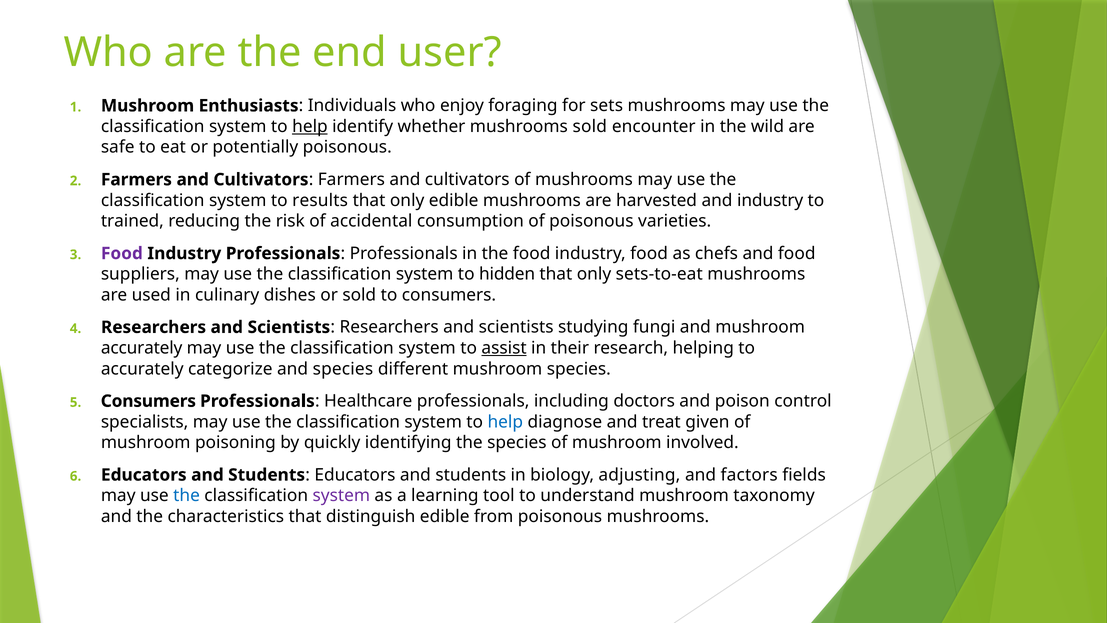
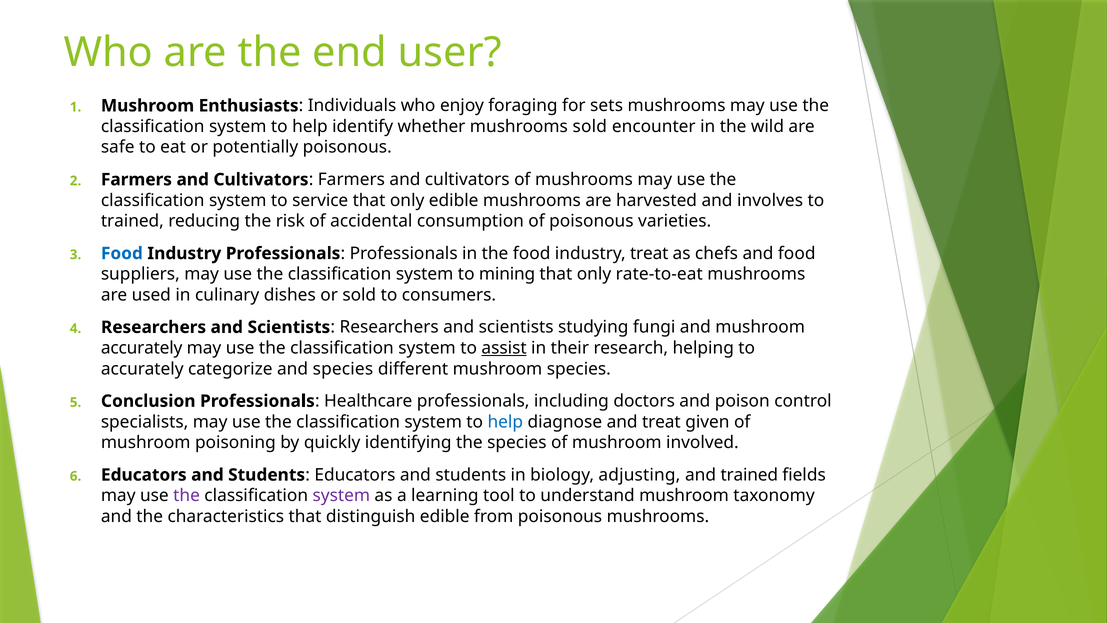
help underline: present -> none (310, 126)
results: results -> service (320, 200)
and industry: industry -> involves (770, 200)
Food colour: purple -> blue (122, 253)
industry food: food -> treat (649, 253)
hidden: hidden -> mining (507, 274)
sets-to-eat: sets-to-eat -> rate-to-eat (659, 274)
Consumers: Consumers -> Conclusion (148, 401)
and factors: factors -> trained (749, 475)
the colour: blue -> purple (187, 495)
